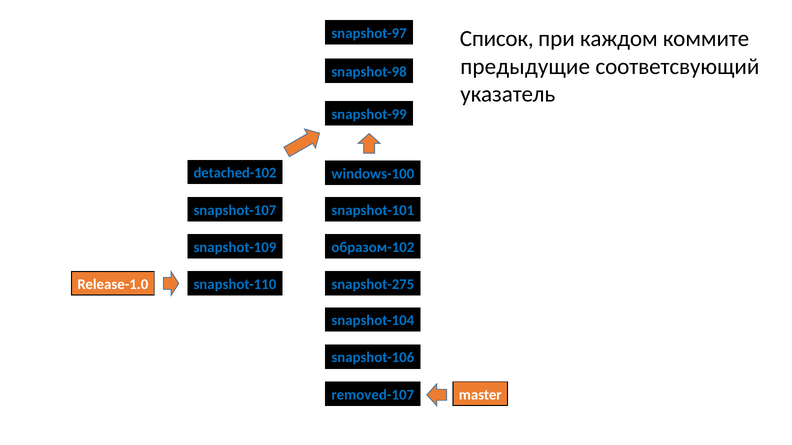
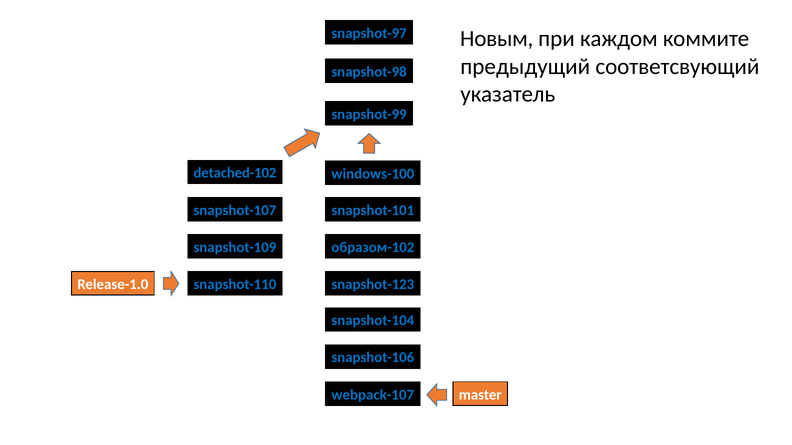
Список: Список -> Новым (497, 39)
предыдущие: предыдущие -> предыдущий (525, 67)
snapshot-275: snapshot-275 -> snapshot-123 (373, 285)
removed-107: removed-107 -> webpack-107 (373, 395)
